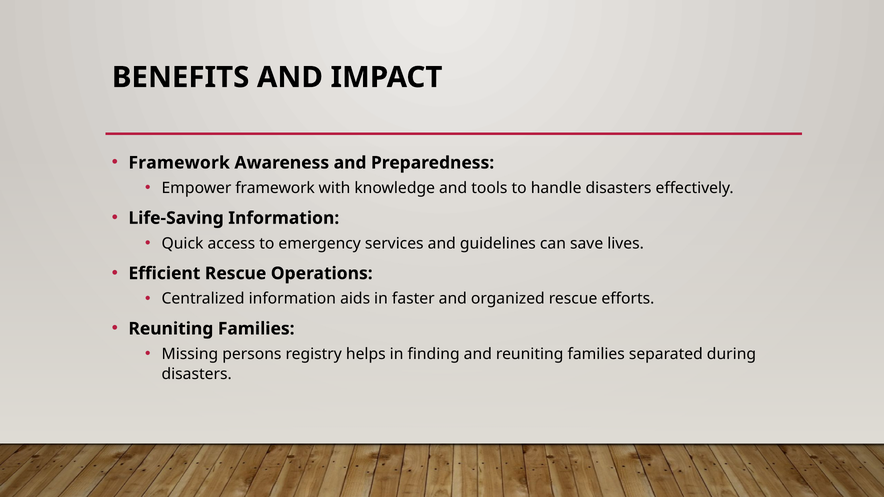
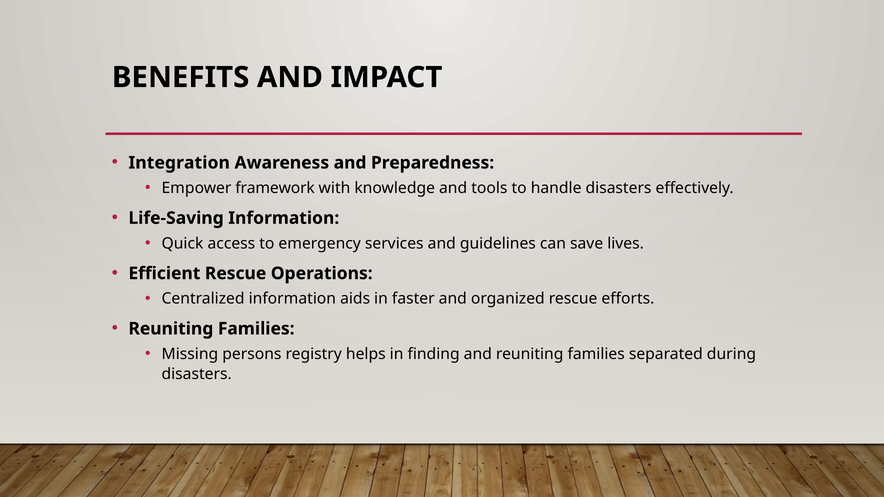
Framework: Framework -> Integration (179, 163)
